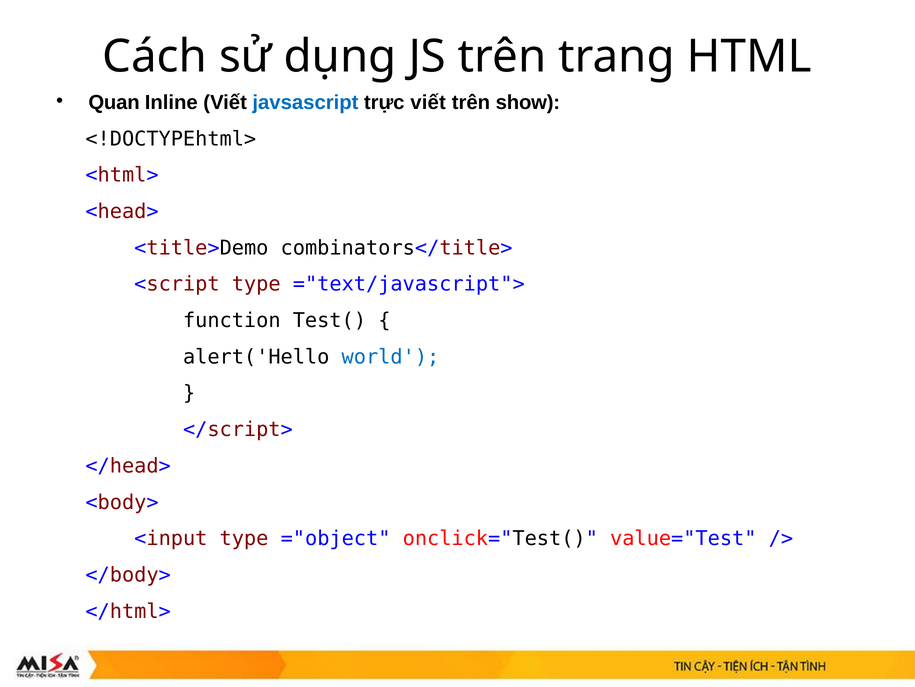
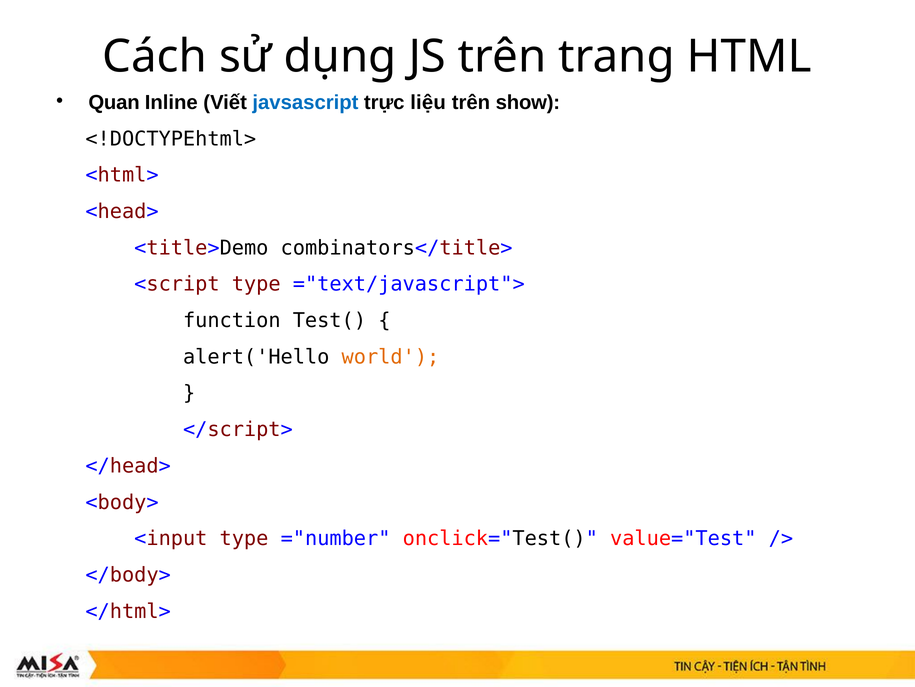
trực viết: viết -> liệu (428, 102)
world colour: blue -> orange (390, 357)
="object: ="object -> ="number (336, 538)
